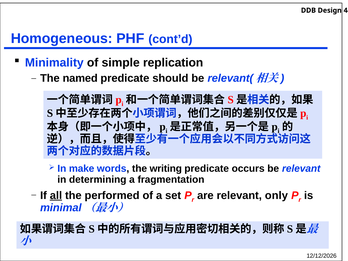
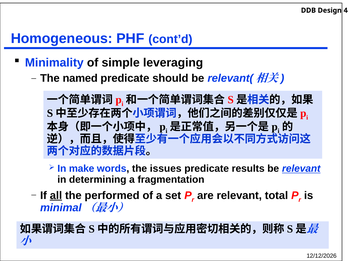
replication: replication -> leveraging (173, 63)
writing: writing -> issues (166, 169)
occurs: occurs -> results (248, 169)
relevant underline: none -> present (301, 169)
only: only -> total (276, 195)
